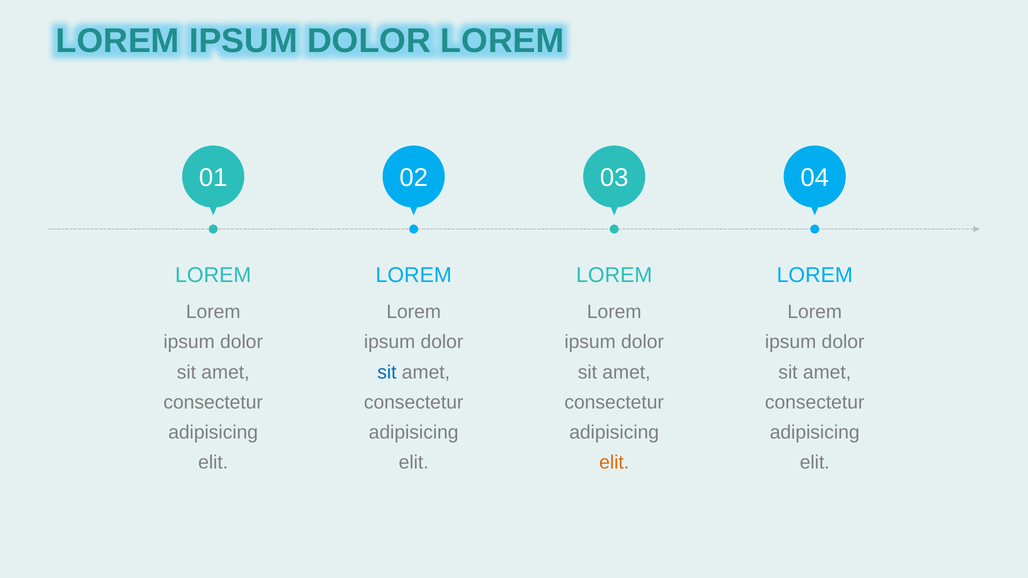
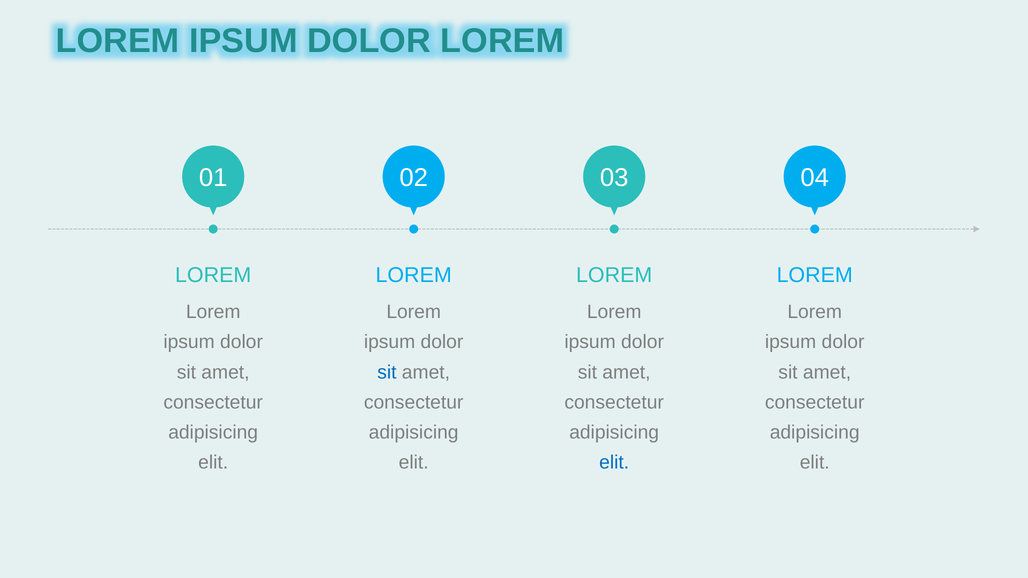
elit colour: orange -> blue (614, 462)
